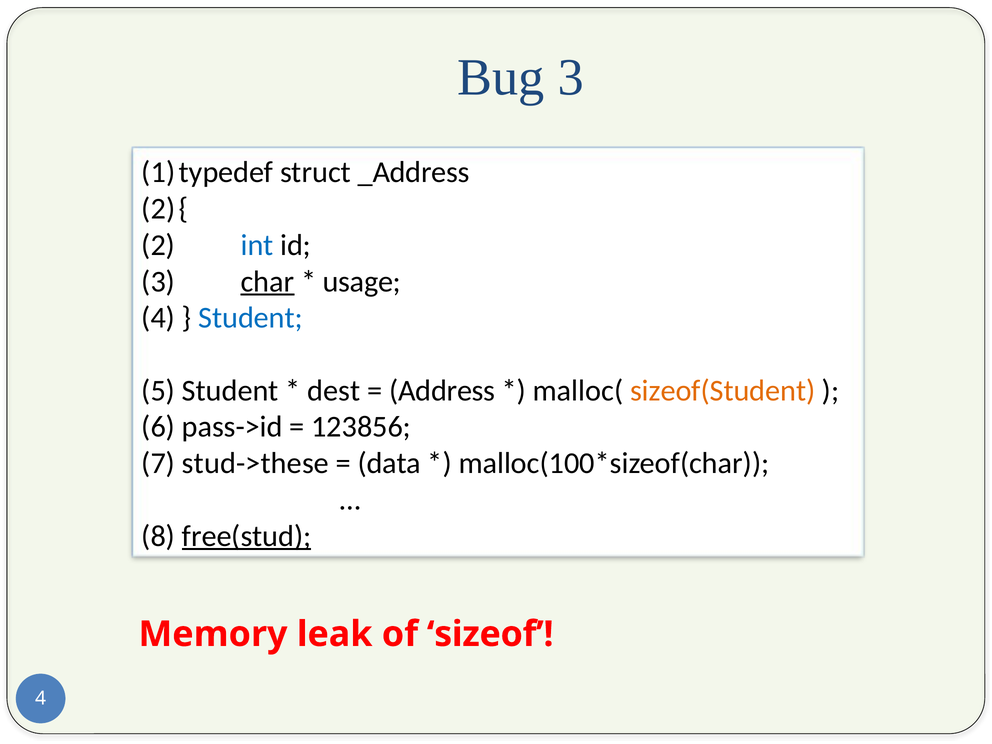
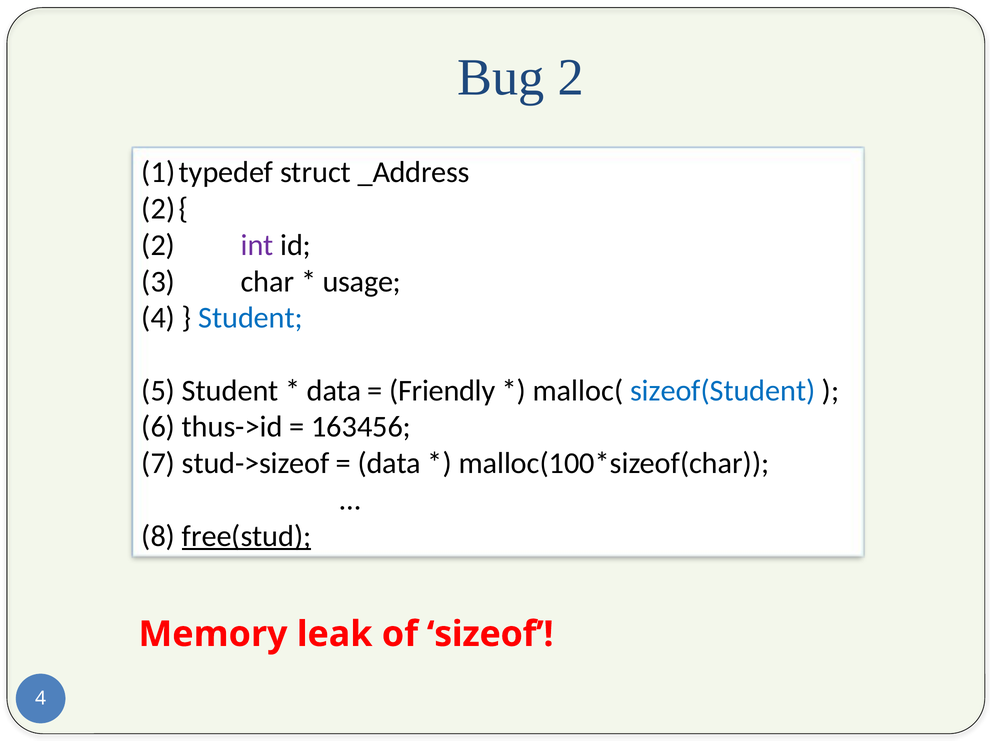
Bug 3: 3 -> 2 (571, 78)
int colour: blue -> purple (257, 245)
char underline: present -> none (268, 282)
dest: dest -> data (334, 391)
Address: Address -> Friendly (442, 391)
sizeof(Student colour: orange -> blue (723, 391)
pass->id: pass->id -> thus->id (232, 427)
123856: 123856 -> 163456 (361, 427)
stud->these: stud->these -> stud->sizeof (256, 463)
